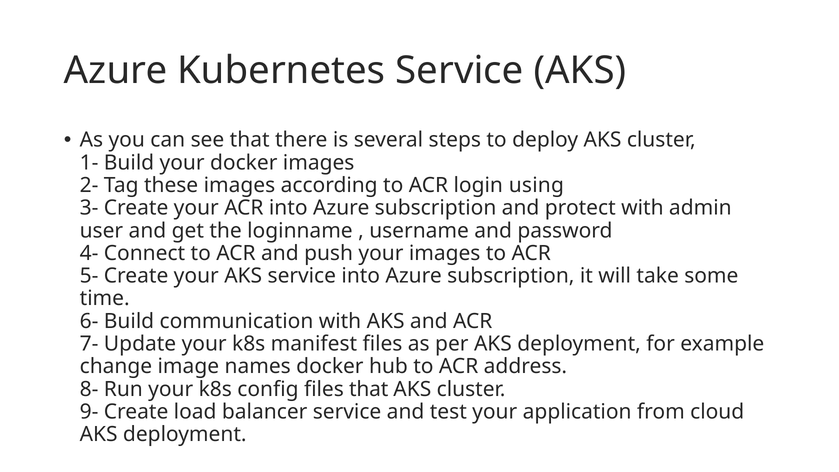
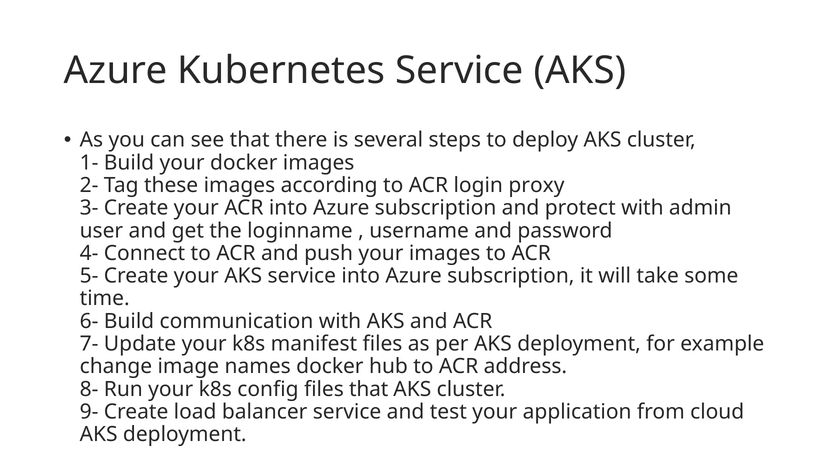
using: using -> proxy (536, 185)
